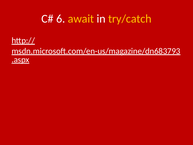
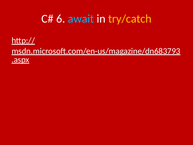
await colour: yellow -> light blue (81, 19)
